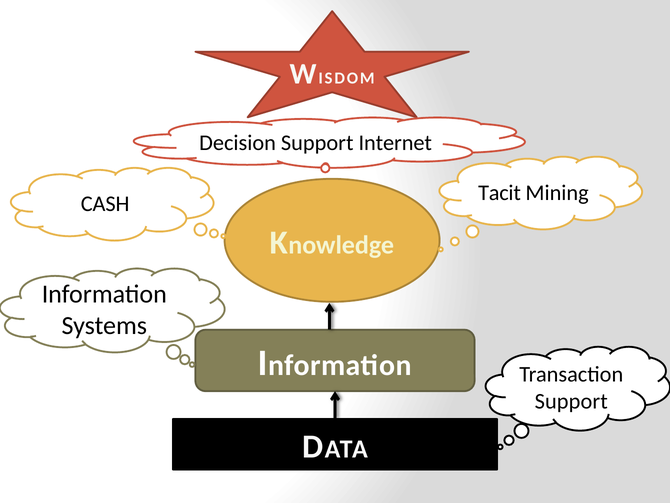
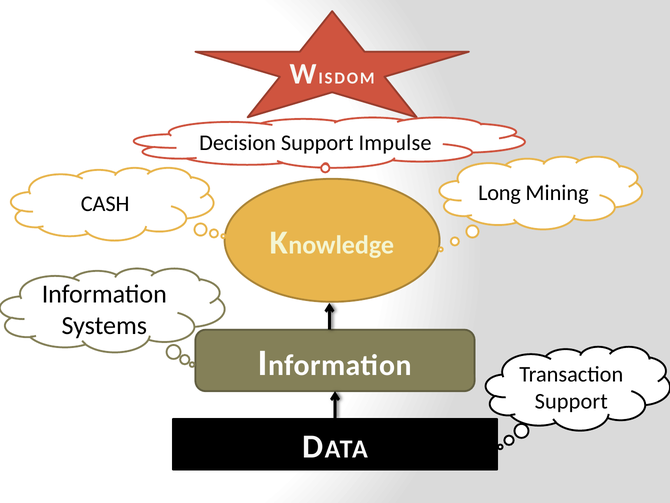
Internet: Internet -> Impulse (395, 143)
Tacit: Tacit -> Long (499, 192)
